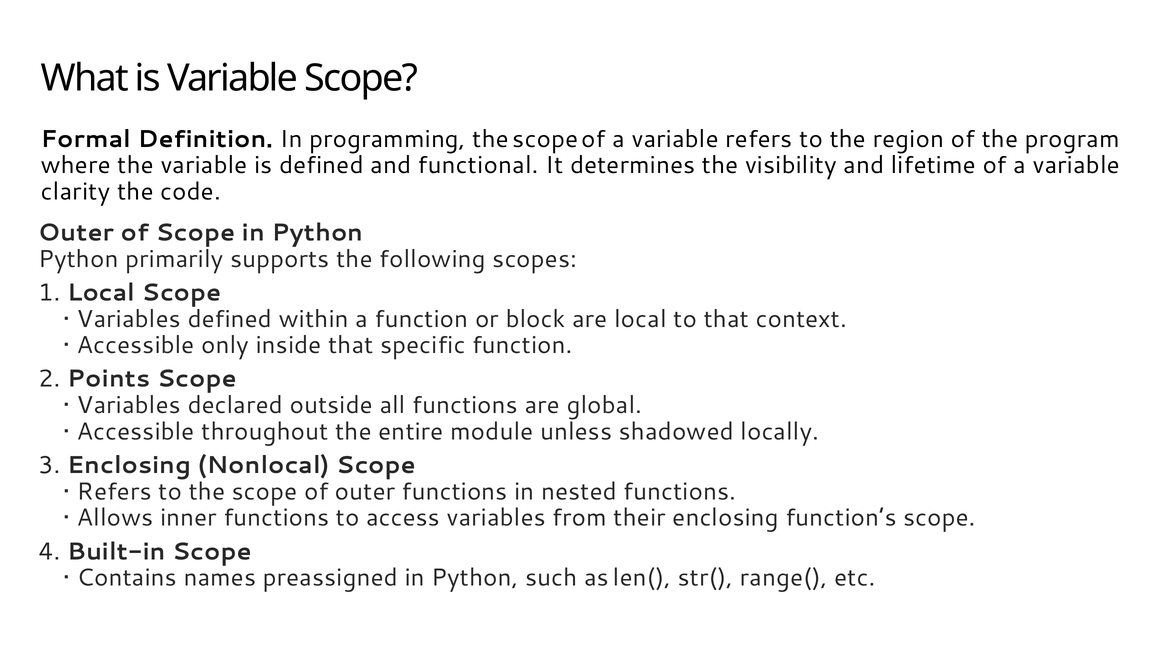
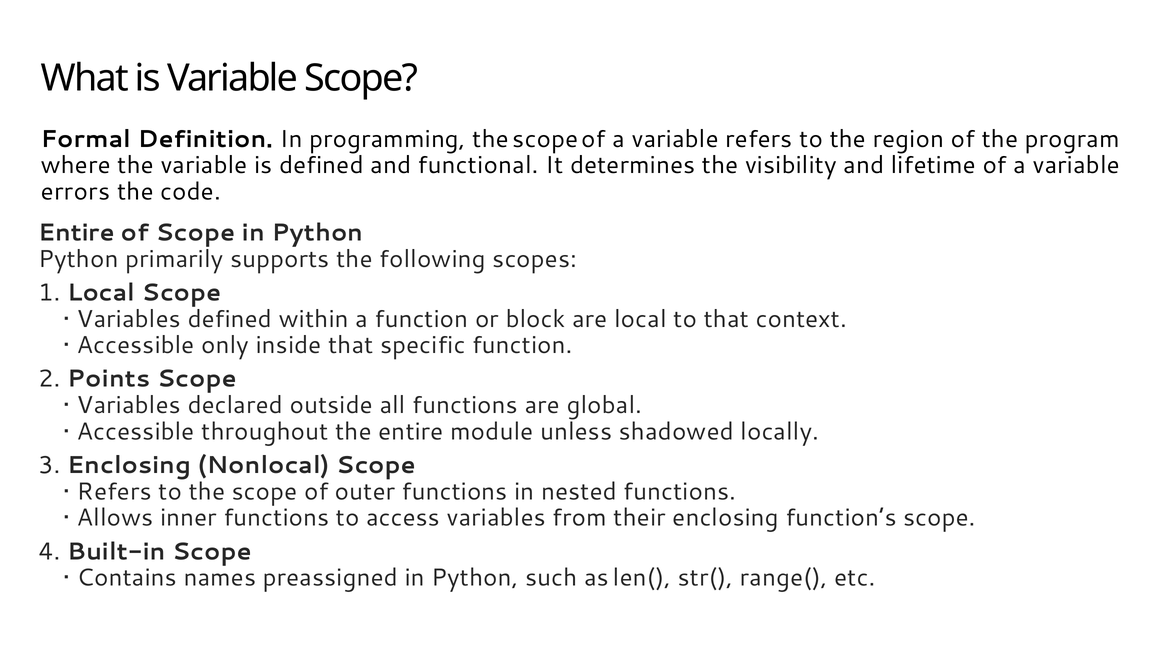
clarity: clarity -> errors (76, 192)
Outer: Outer -> Entire (76, 233)
